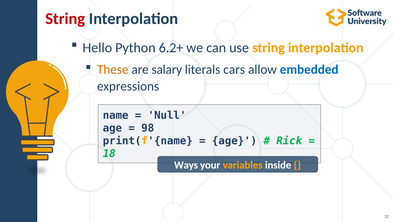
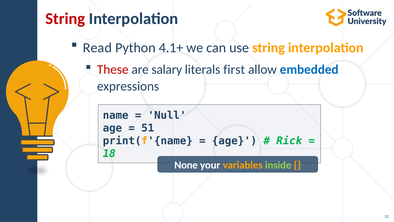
Hello: Hello -> Read (97, 48)
6.2+: 6.2+ -> 4.1+ (171, 48)
These colour: orange -> red (113, 69)
cars: cars -> first (234, 69)
98: 98 -> 51 (148, 128)
Ways: Ways -> None (186, 165)
inside colour: white -> light green (278, 165)
